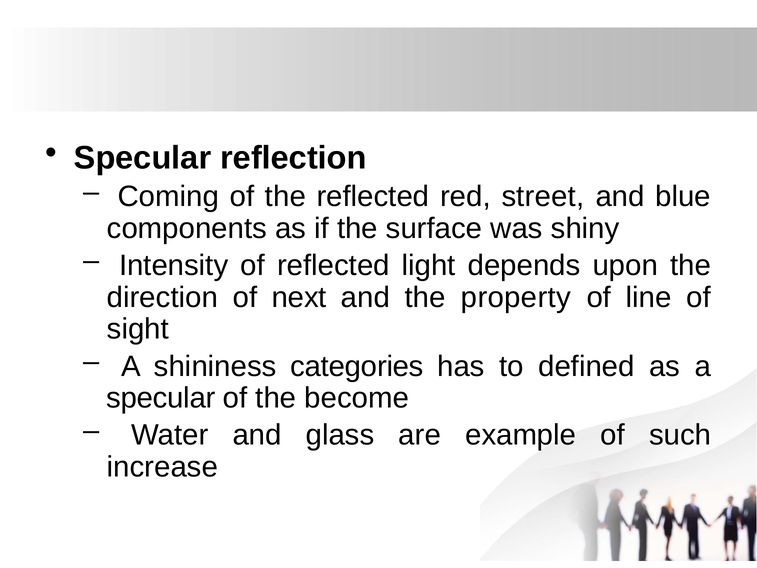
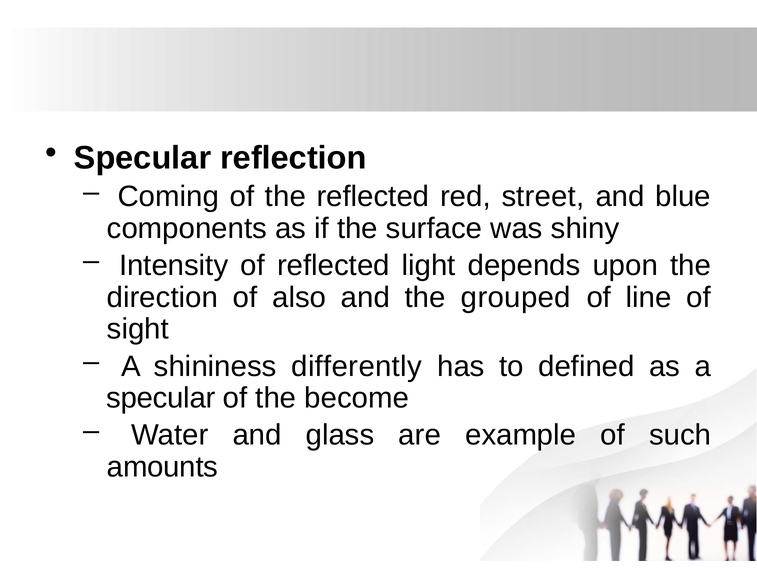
next: next -> also (299, 297)
property: property -> grouped (516, 297)
categories: categories -> differently (357, 366)
increase: increase -> amounts (163, 467)
